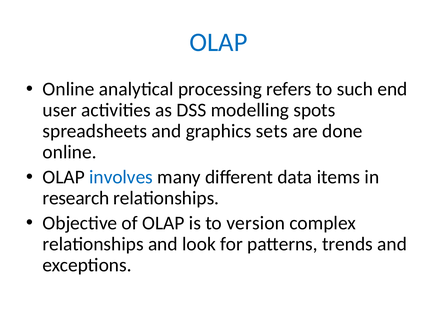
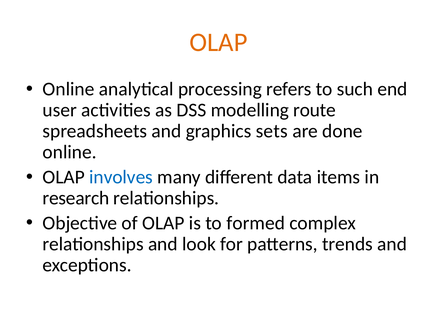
OLAP colour: blue -> orange (218, 42)
spots: spots -> route (314, 110)
version: version -> formed (256, 223)
